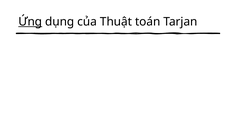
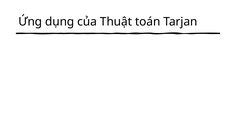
Ứng underline: present -> none (30, 22)
